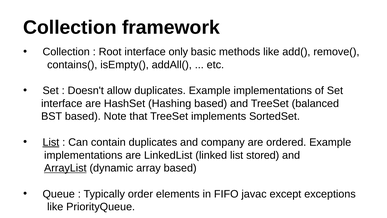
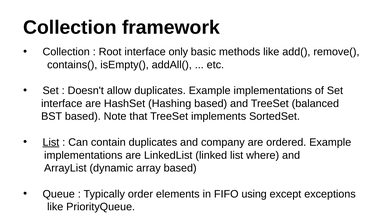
stored: stored -> where (263, 155)
ArrayList underline: present -> none (65, 168)
javac: javac -> using (254, 194)
